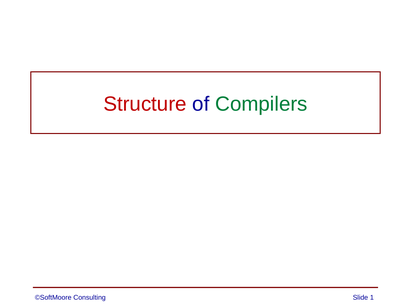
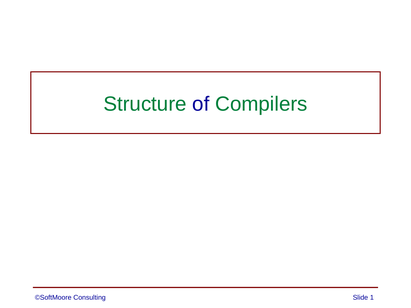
Structure colour: red -> green (145, 104)
